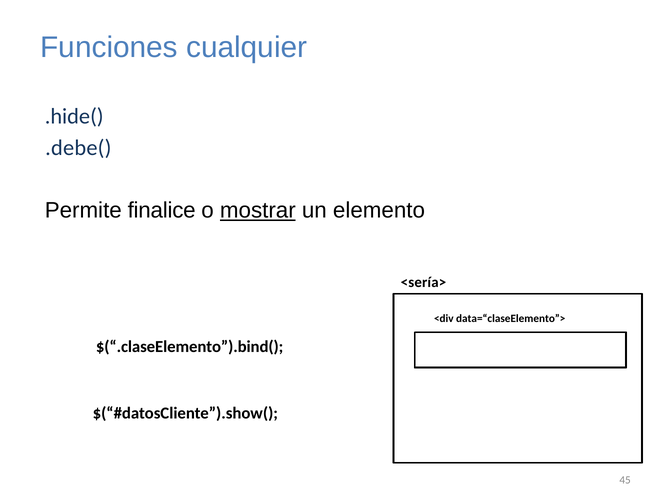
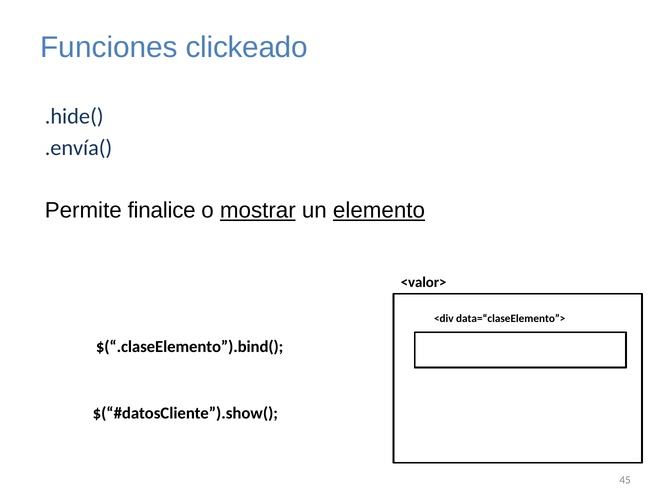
cualquier: cualquier -> clickeado (247, 47)
.debe(: .debe( -> .envía( (79, 148)
elemento underline: none -> present (379, 211)
<sería>: <sería> -> <valor> (424, 282)
